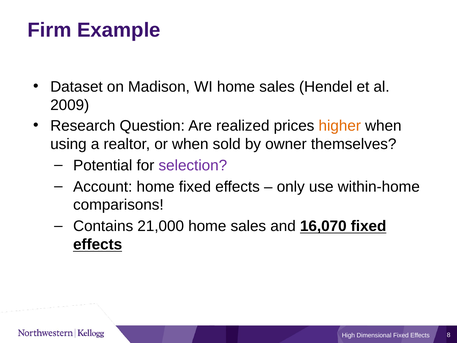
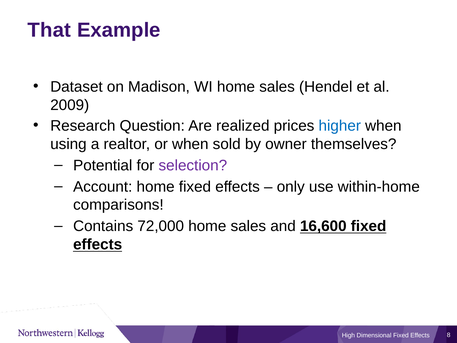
Firm: Firm -> That (49, 30)
higher colour: orange -> blue (340, 126)
21,000: 21,000 -> 72,000 (161, 226)
16,070: 16,070 -> 16,600 (323, 226)
